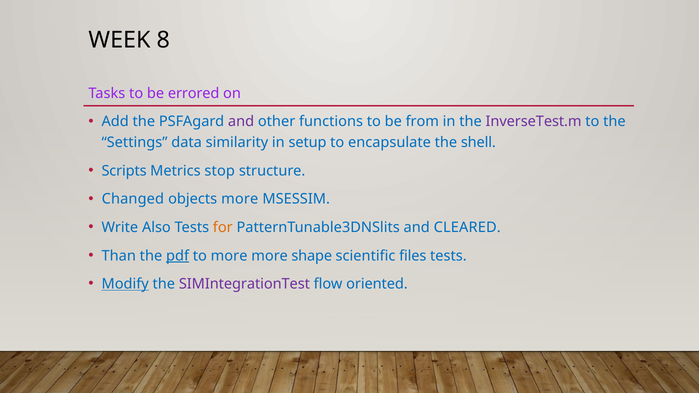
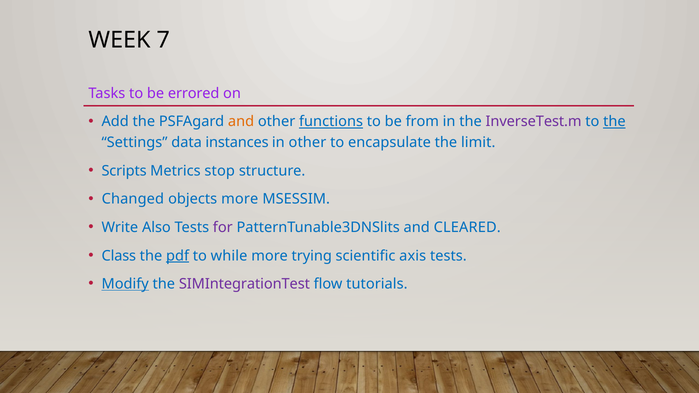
8: 8 -> 7 (163, 40)
and colour: purple -> orange (241, 122)
functions underline: none -> present (331, 122)
the underline: none -> present (614, 122)
similarity: similarity -> instances (237, 143)
in setup: setup -> other (307, 143)
shell: shell -> limit (478, 143)
for colour: orange -> purple (223, 228)
Than: Than -> Class (119, 256)
to more: more -> while (229, 256)
shape: shape -> trying (312, 256)
files: files -> axis (413, 256)
oriented: oriented -> tutorials (377, 284)
